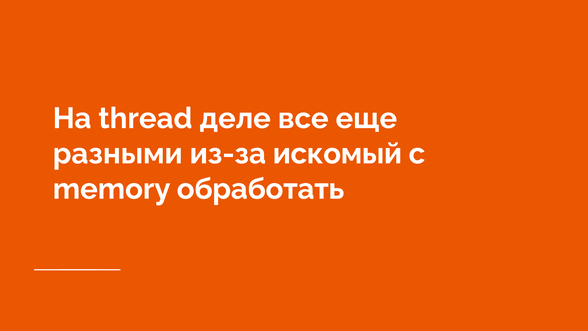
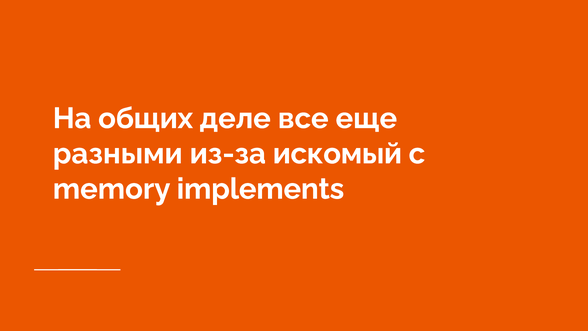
thread: thread -> общих (146, 118)
обработать: обработать -> implements (260, 189)
